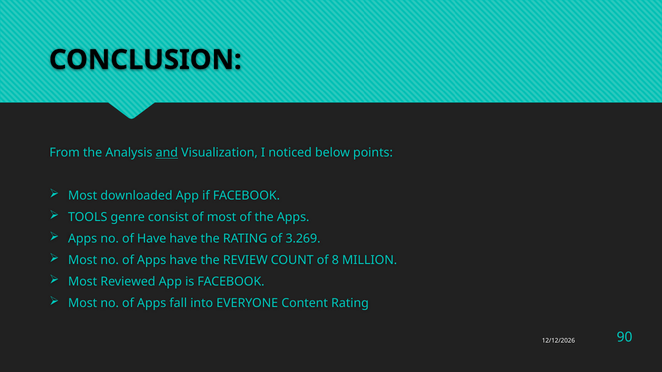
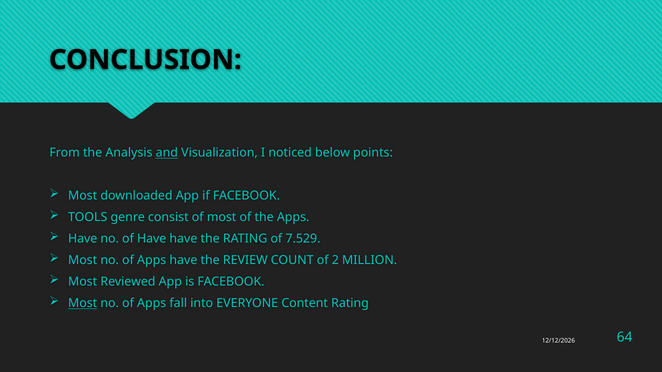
Apps: Apps -> Have (83, 239)
3.269: 3.269 -> 7.529 (303, 239)
8: 8 -> 2 (335, 261)
Most underline: none -> present (83, 304)
90: 90 -> 64 (625, 338)
